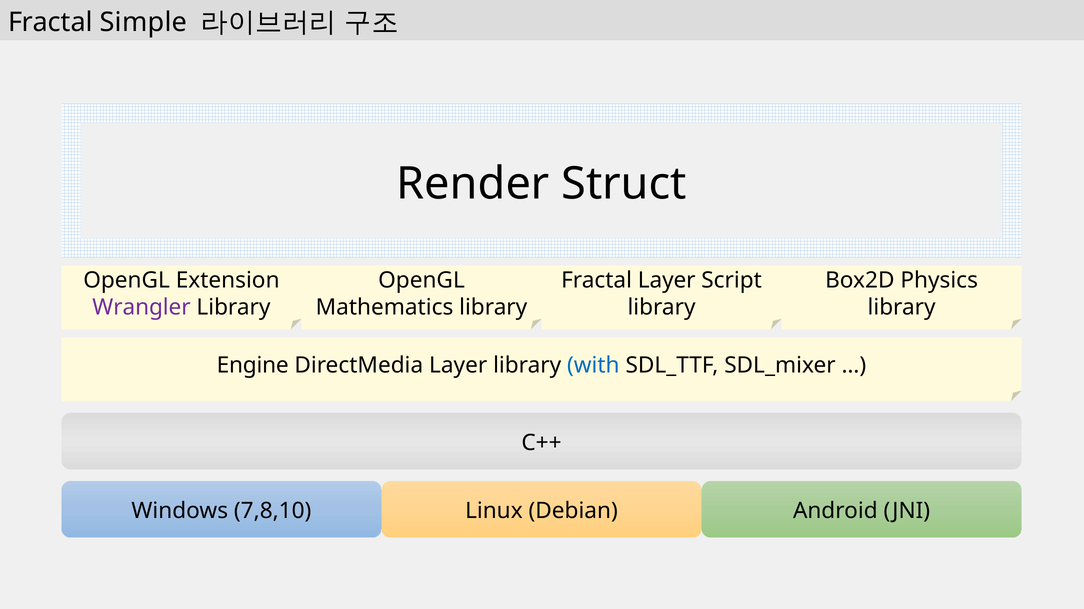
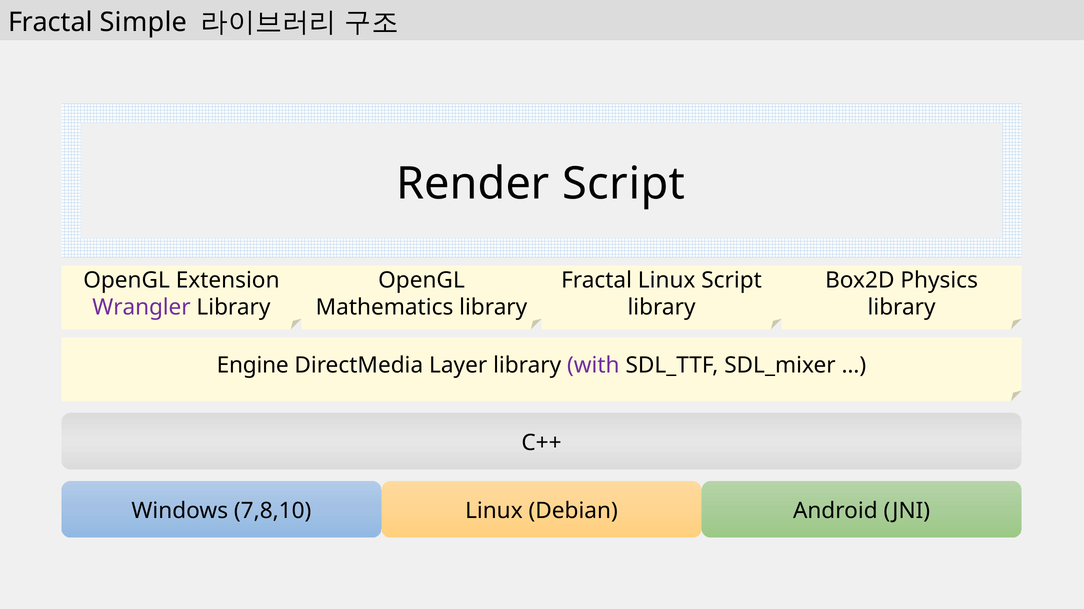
Render Struct: Struct -> Script (624, 184)
Fractal Layer: Layer -> Linux (667, 280)
with colour: blue -> purple (593, 366)
